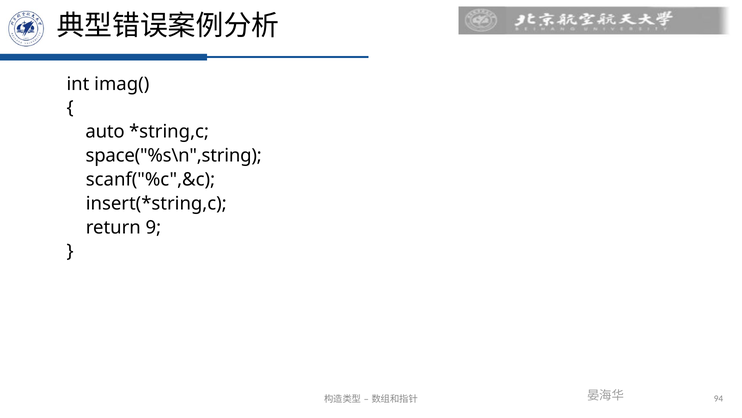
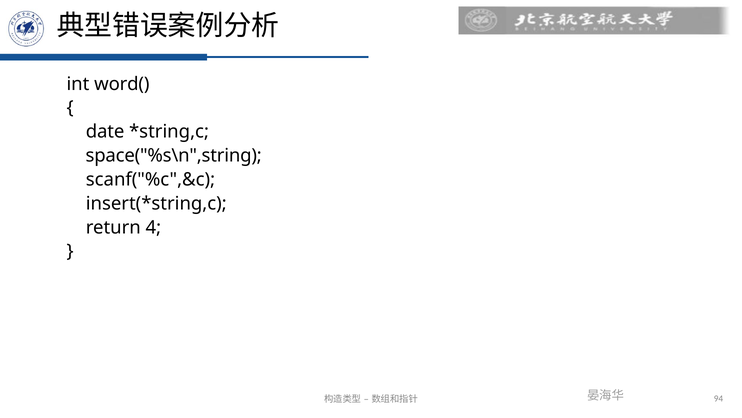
imag(: imag( -> word( (122, 84)
auto: auto -> date (105, 132)
9: 9 -> 4 (153, 227)
